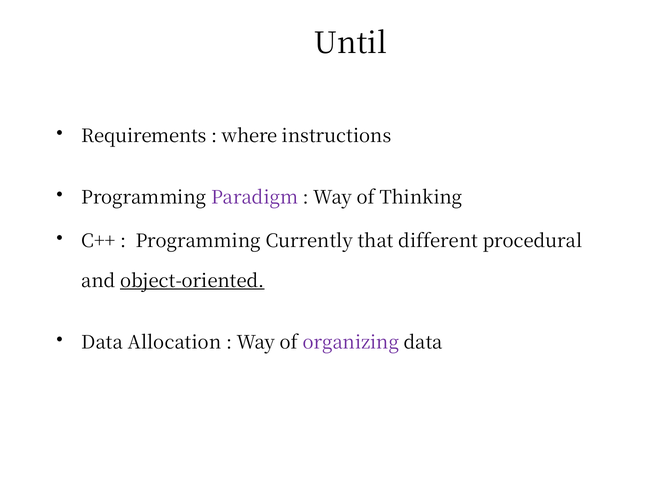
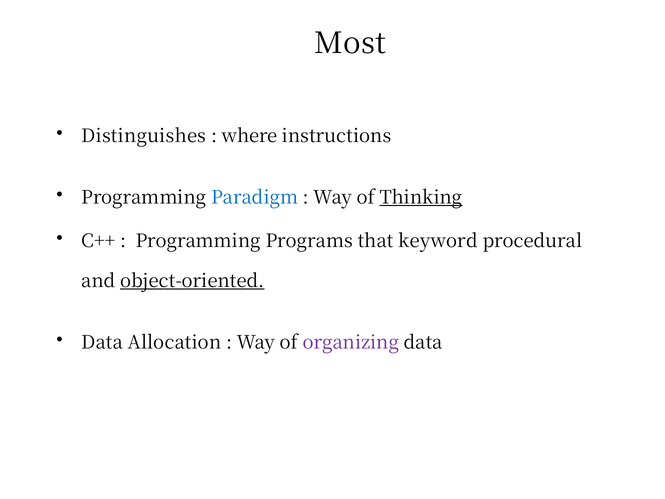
Until: Until -> Most (350, 44)
Requirements: Requirements -> Distinguishes (144, 136)
Paradigm colour: purple -> blue (255, 197)
Thinking underline: none -> present (421, 197)
Currently: Currently -> Programs (309, 241)
different: different -> keyword (438, 241)
